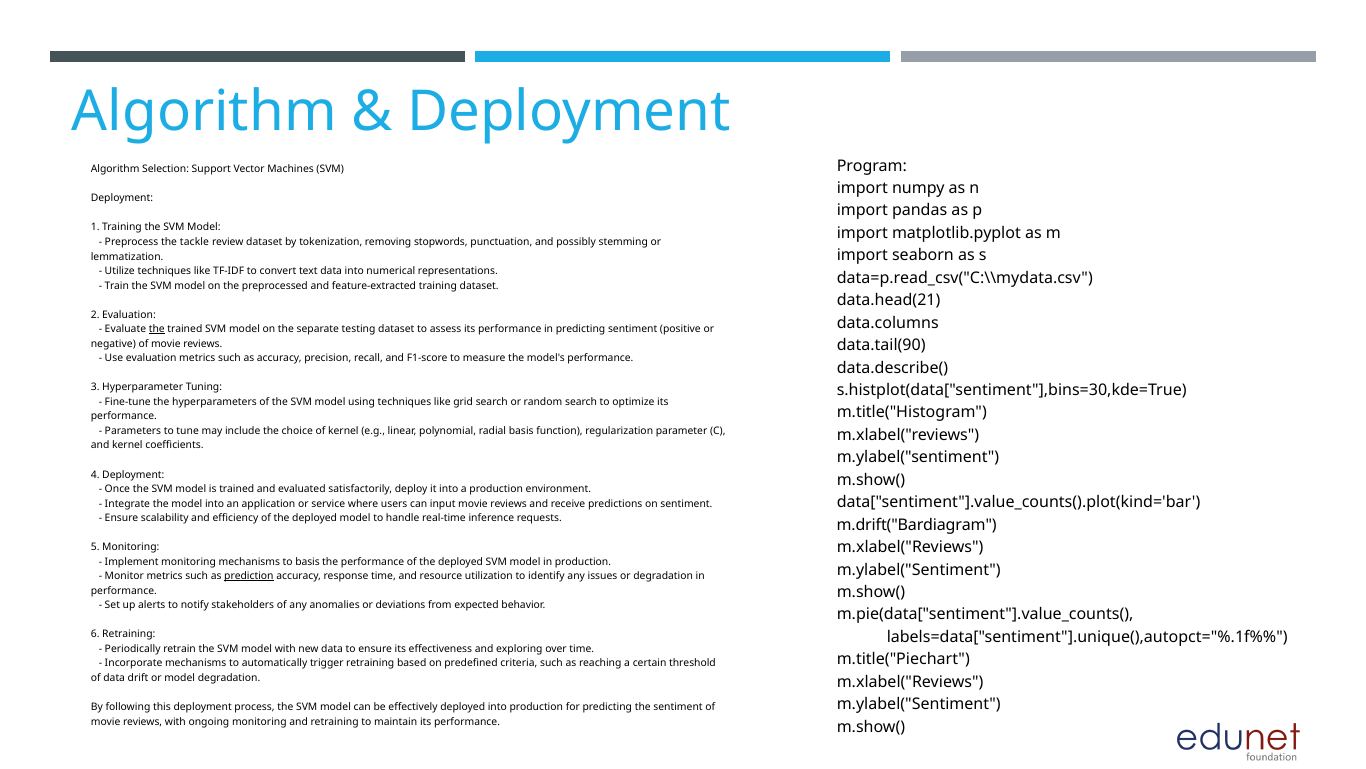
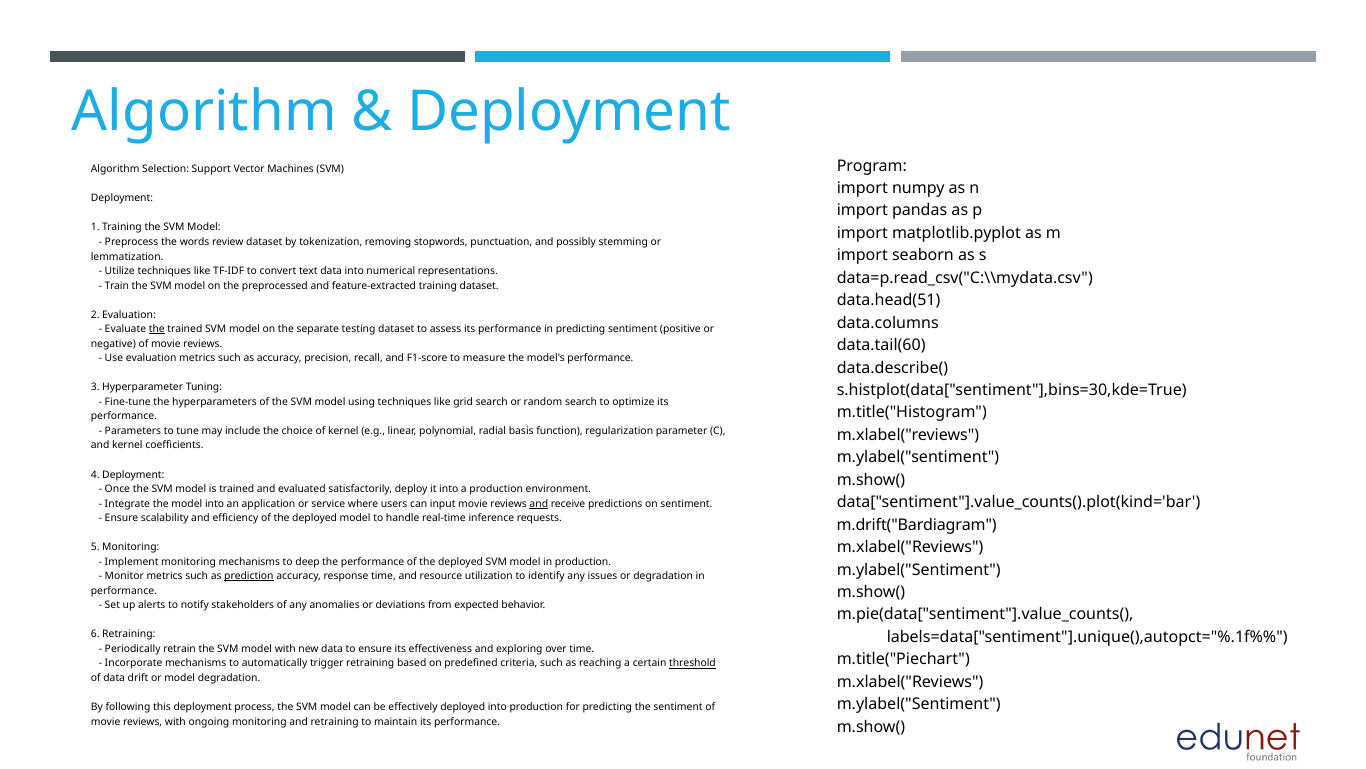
tackle: tackle -> words (195, 242)
data.head(21: data.head(21 -> data.head(51 (889, 300)
data.tail(90: data.tail(90 -> data.tail(60 (881, 345)
and underline: none -> present (539, 503)
to basis: basis -> deep (308, 561)
threshold underline: none -> present (693, 663)
